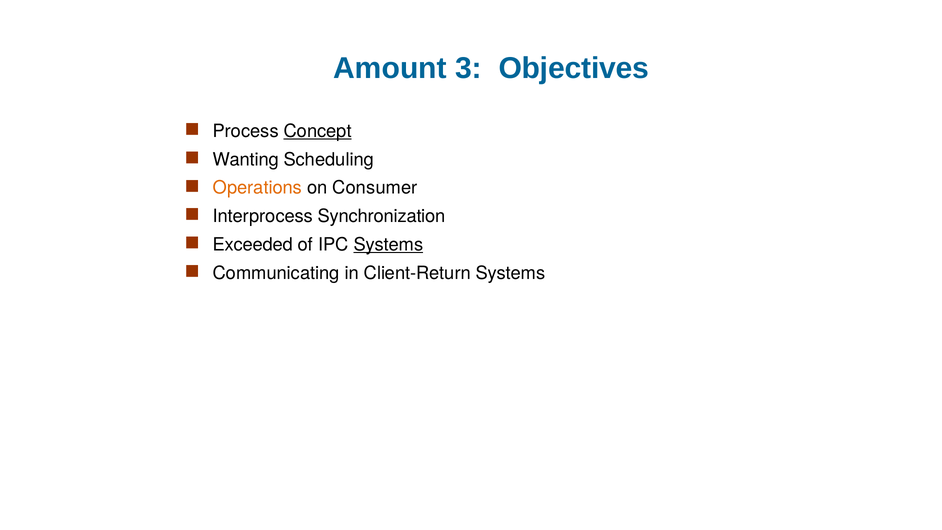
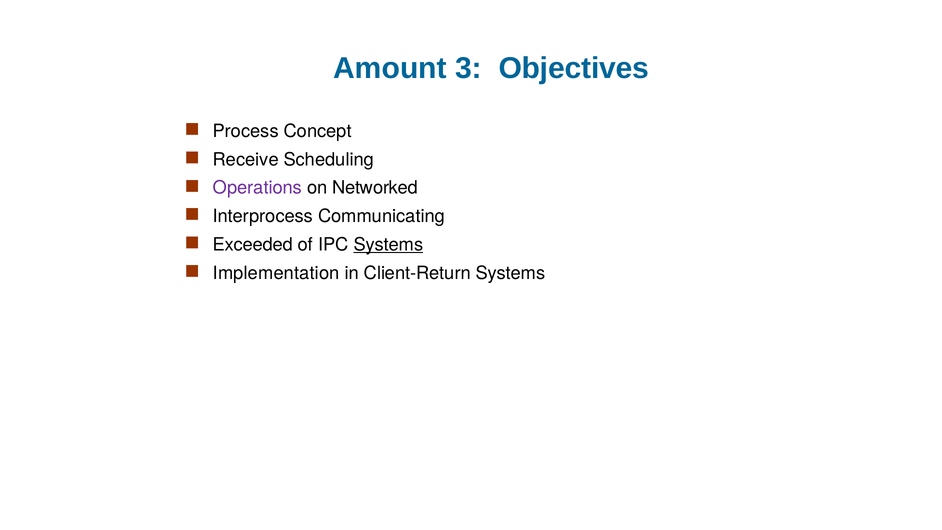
Concept underline: present -> none (318, 131)
Wanting: Wanting -> Receive (246, 159)
Operations colour: orange -> purple (257, 188)
Consumer: Consumer -> Networked (375, 188)
Synchronization: Synchronization -> Communicating (382, 216)
Communicating: Communicating -> Implementation (276, 273)
